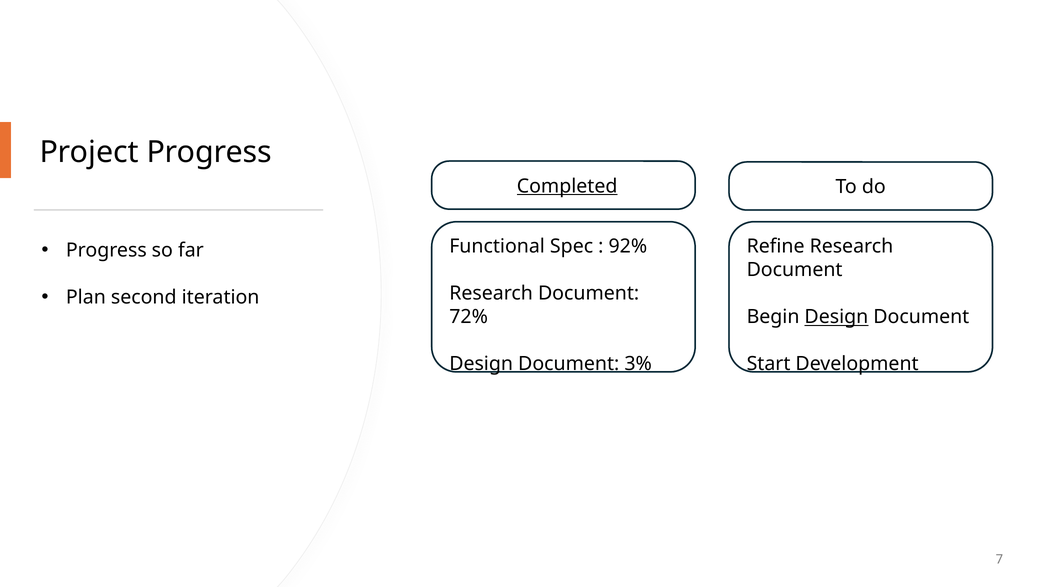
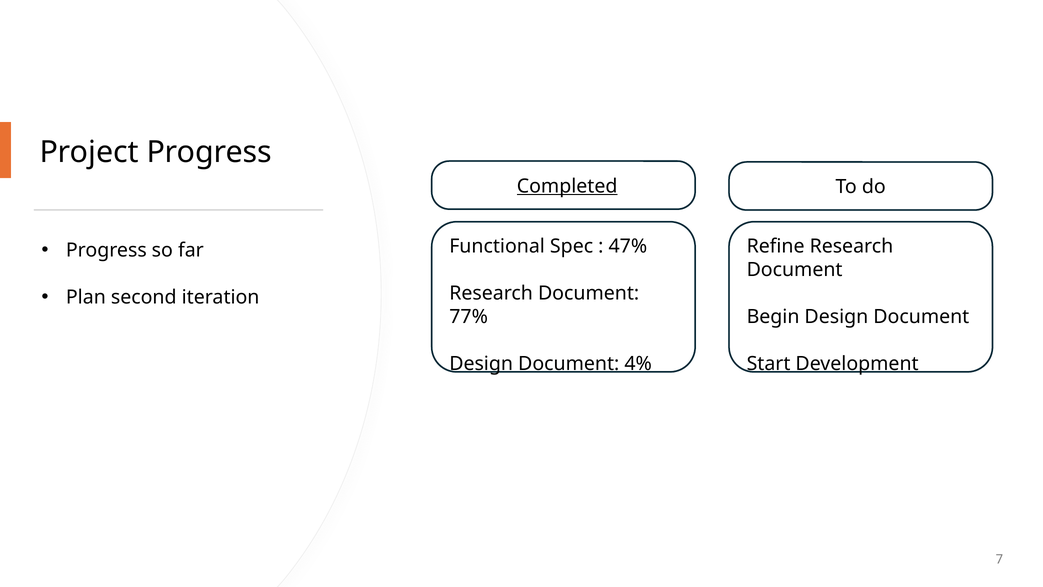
92%: 92% -> 47% (628, 246)
72%: 72% -> 77% (469, 317)
Design underline: present -> none (836, 317)
3%: 3% -> 4% (638, 364)
